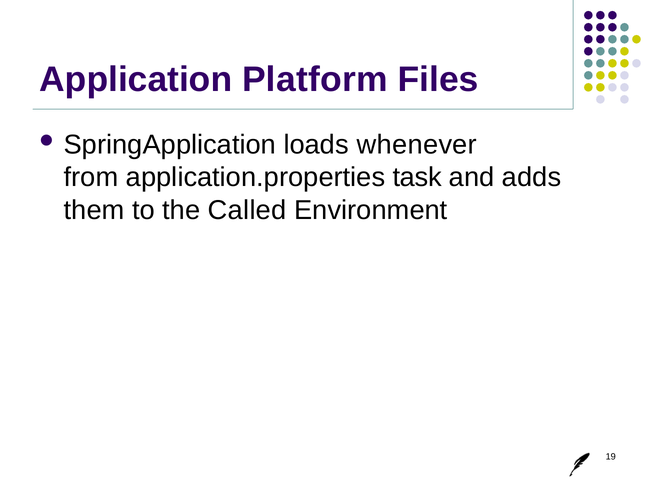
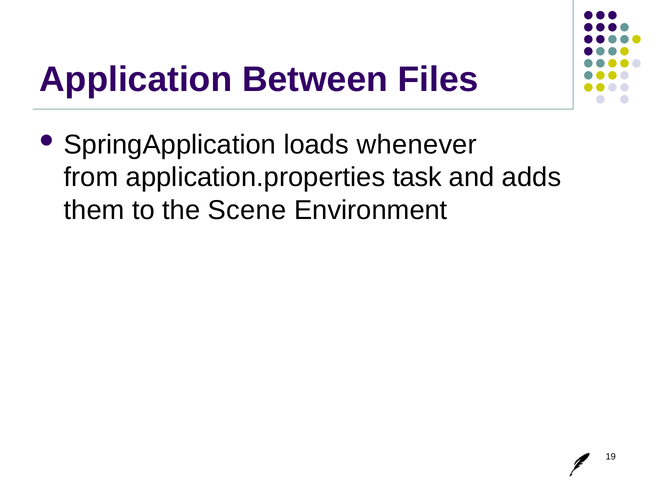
Platform: Platform -> Between (315, 79)
Called: Called -> Scene (247, 210)
